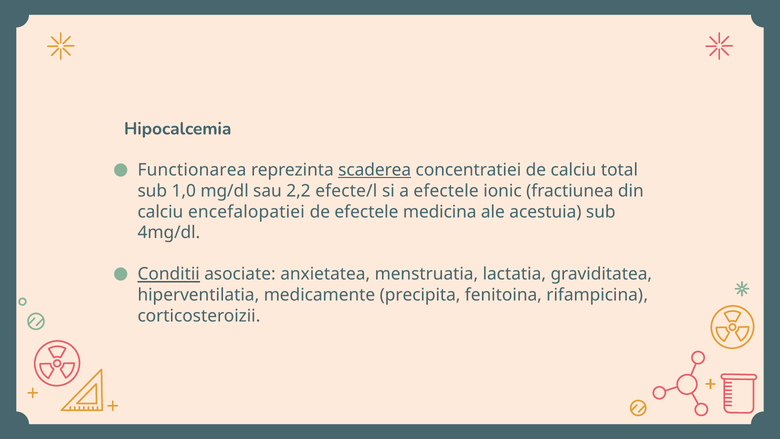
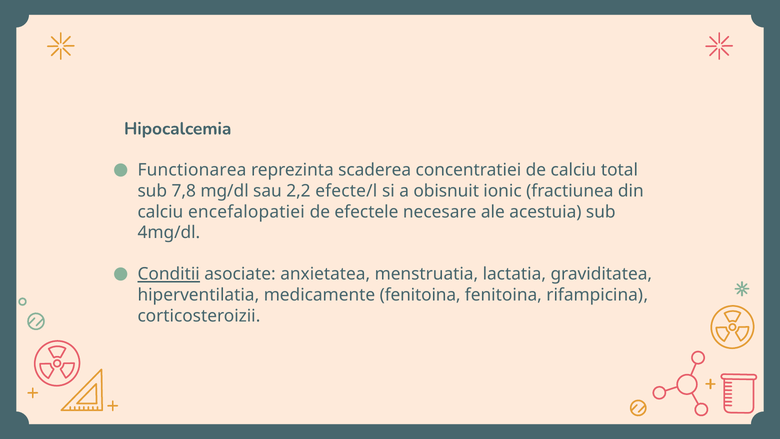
scaderea underline: present -> none (375, 170)
1,0: 1,0 -> 7,8 (184, 191)
a efectele: efectele -> obisnuit (446, 191)
medicina: medicina -> necesare (440, 212)
medicamente precipita: precipita -> fenitoina (420, 295)
